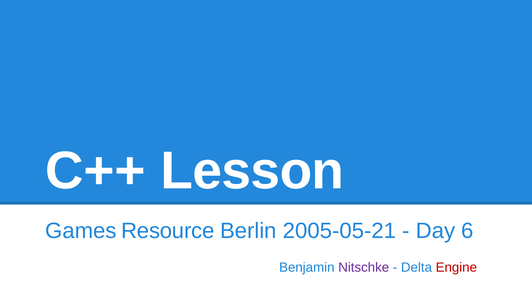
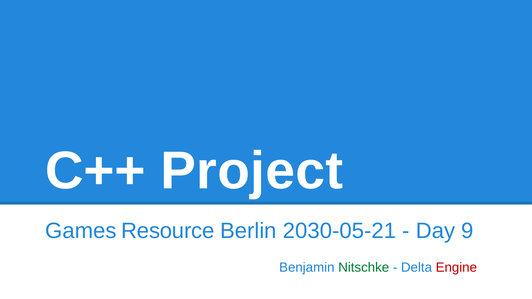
Lesson: Lesson -> Project (252, 171)
2005-05-21: 2005-05-21 -> 2030-05-21 (339, 231)
6: 6 -> 9 (467, 231)
Nitschke colour: purple -> green (364, 268)
